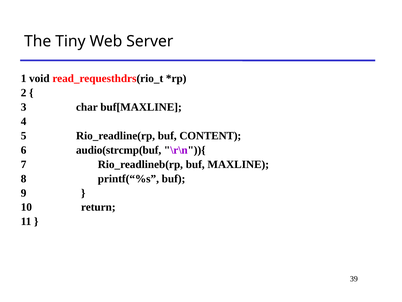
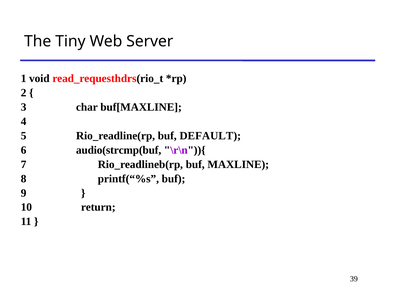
CONTENT: CONTENT -> DEFAULT (210, 135)
